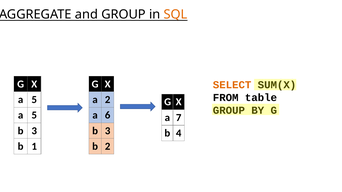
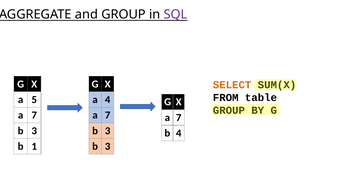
SQL colour: orange -> purple (175, 15)
a 2: 2 -> 4 (108, 100)
5: 5 -> 7 (34, 115)
6: 6 -> 7 (108, 115)
2: 2 -> 3 (108, 147)
